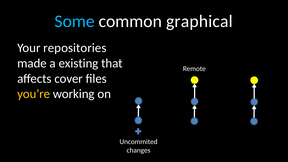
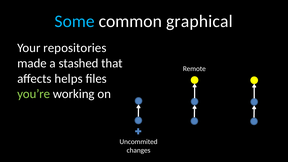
existing: existing -> stashed (79, 63)
cover: cover -> helps (69, 79)
you’re colour: yellow -> light green (34, 94)
